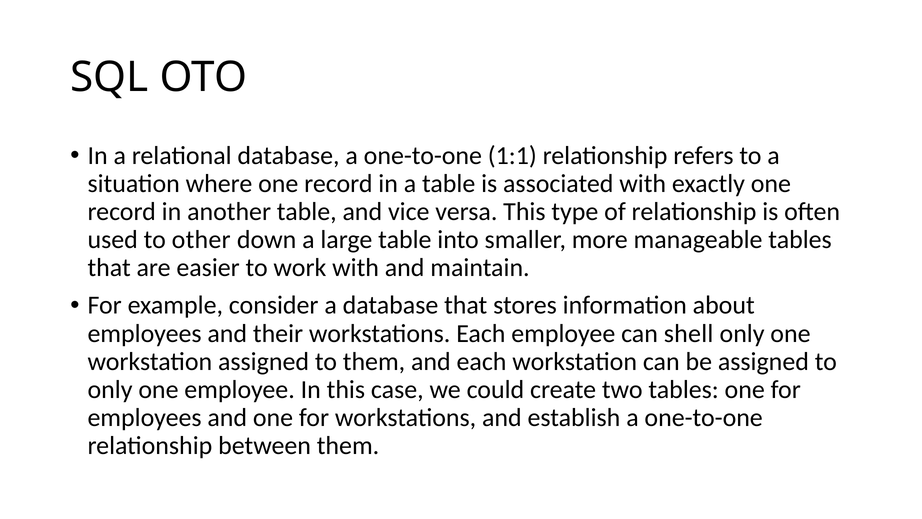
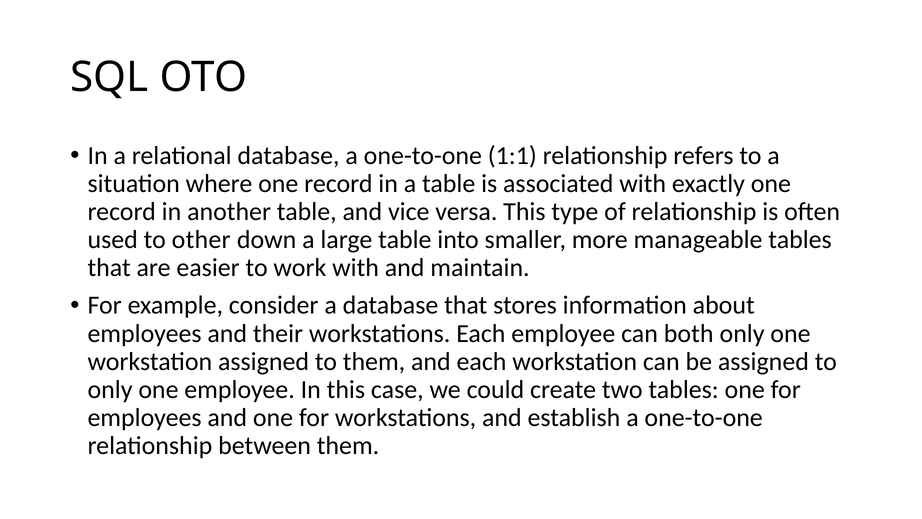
shell: shell -> both (689, 333)
